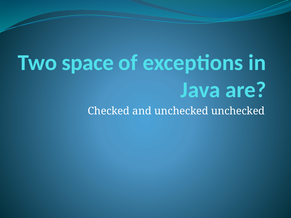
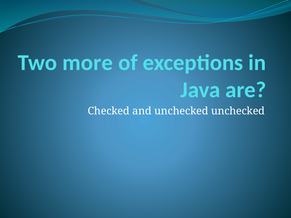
space: space -> more (88, 63)
